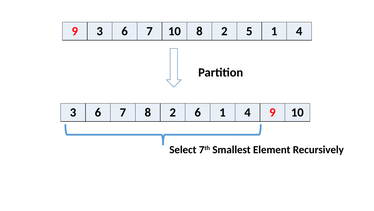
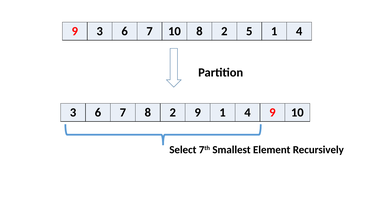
2 6: 6 -> 9 (198, 112)
